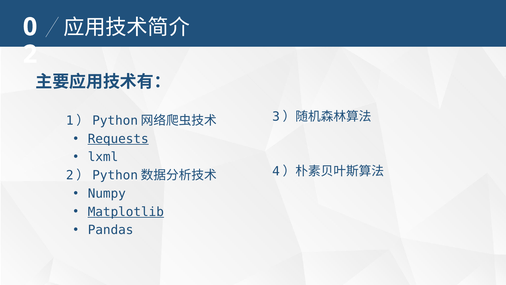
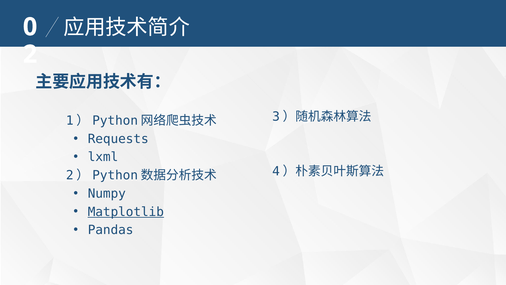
Requests underline: present -> none (118, 139)
